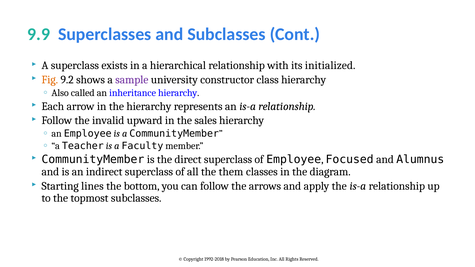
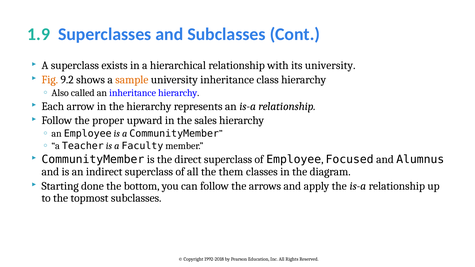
9.9: 9.9 -> 1.9 (39, 34)
its initialized: initialized -> university (330, 66)
sample colour: purple -> orange (132, 80)
university constructor: constructor -> inheritance (227, 80)
invalid: invalid -> proper (108, 121)
lines: lines -> done (92, 186)
